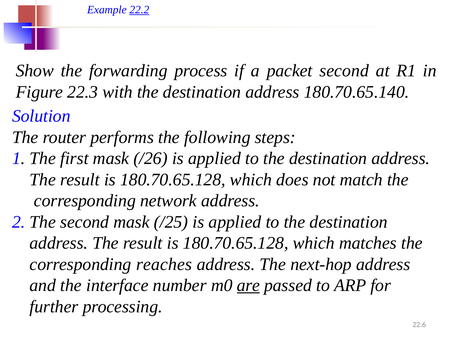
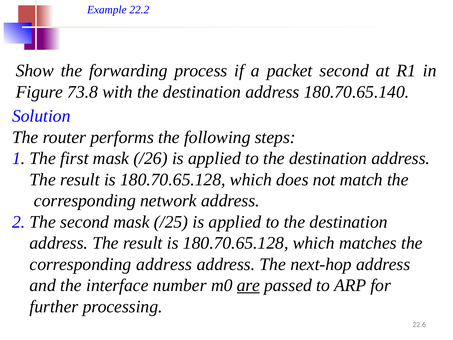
22.2 underline: present -> none (139, 10)
22.3: 22.3 -> 73.8 (83, 92)
corresponding reaches: reaches -> address (164, 264)
